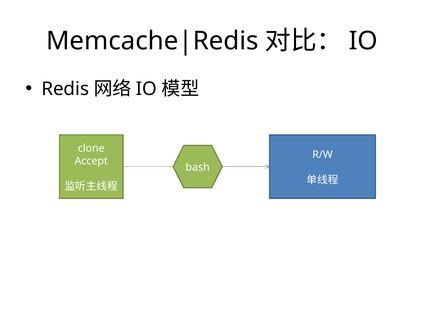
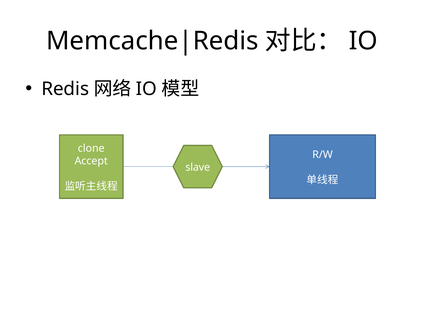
bash: bash -> slave (198, 167)
